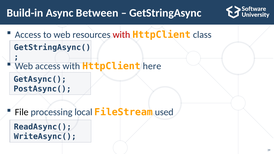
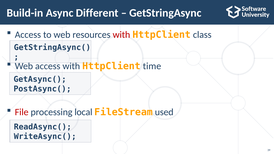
Between: Between -> Different (97, 13)
here: here -> time (152, 66)
File colour: black -> red (22, 112)
